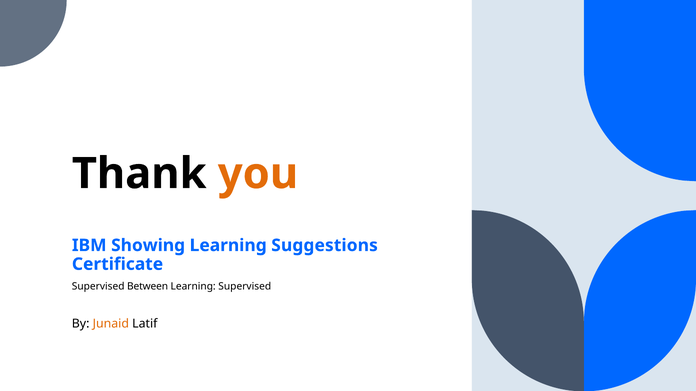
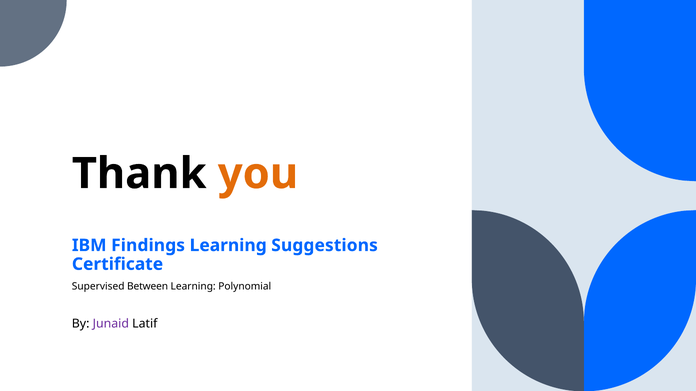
Showing: Showing -> Findings (148, 246)
Learning Supervised: Supervised -> Polynomial (245, 287)
Junaid colour: orange -> purple (111, 324)
